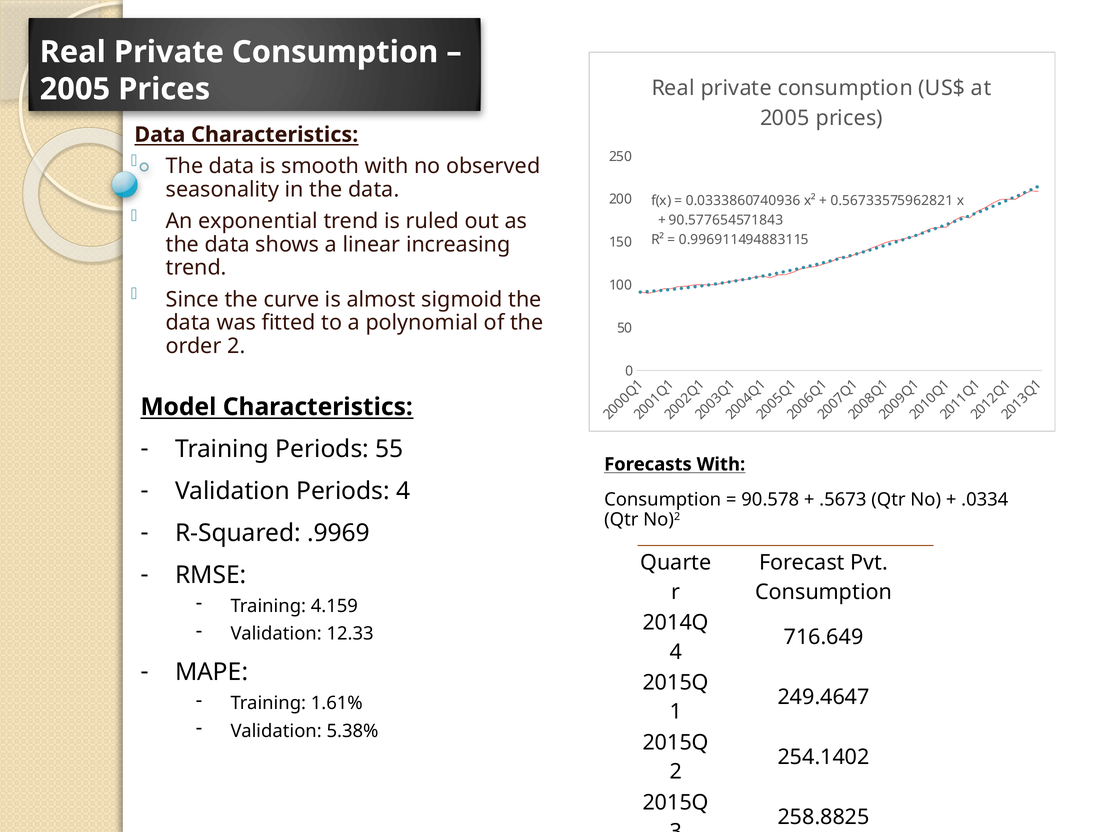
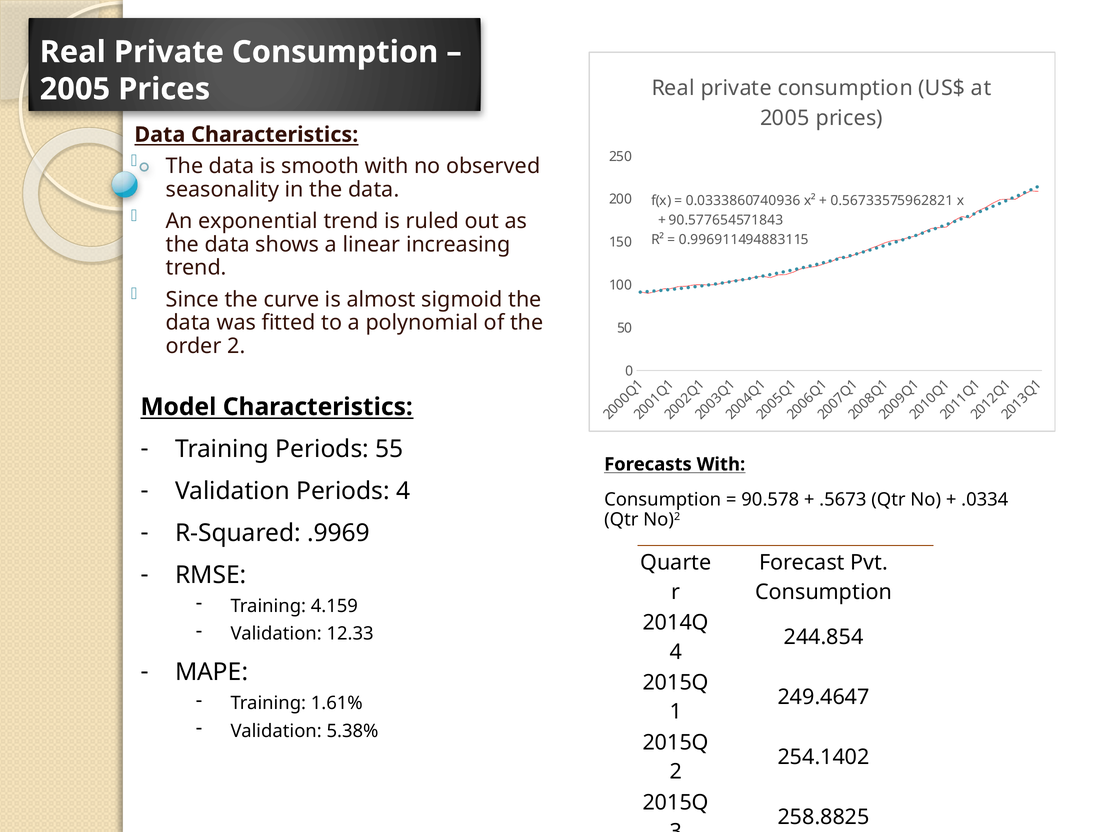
716.649: 716.649 -> 244.854 (824, 637)
